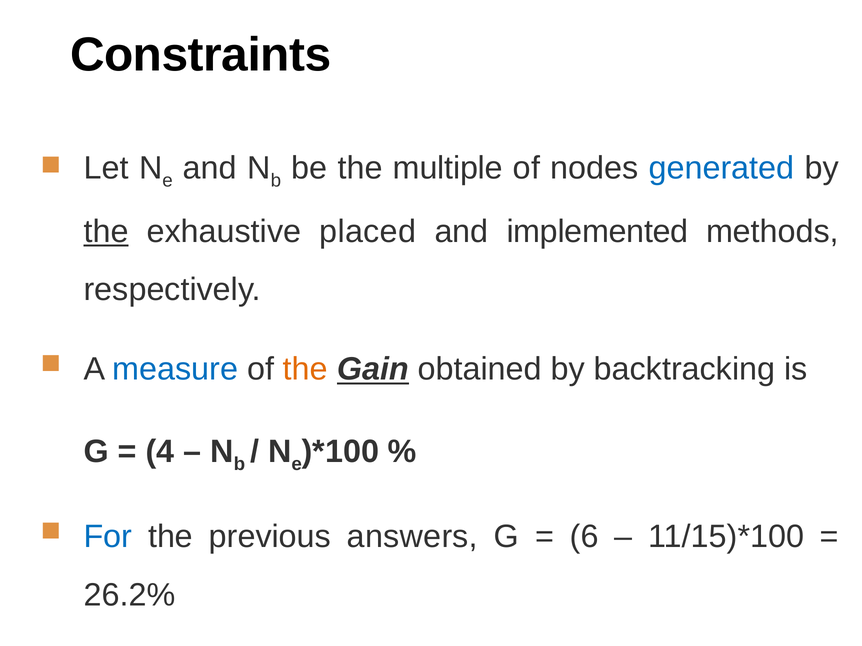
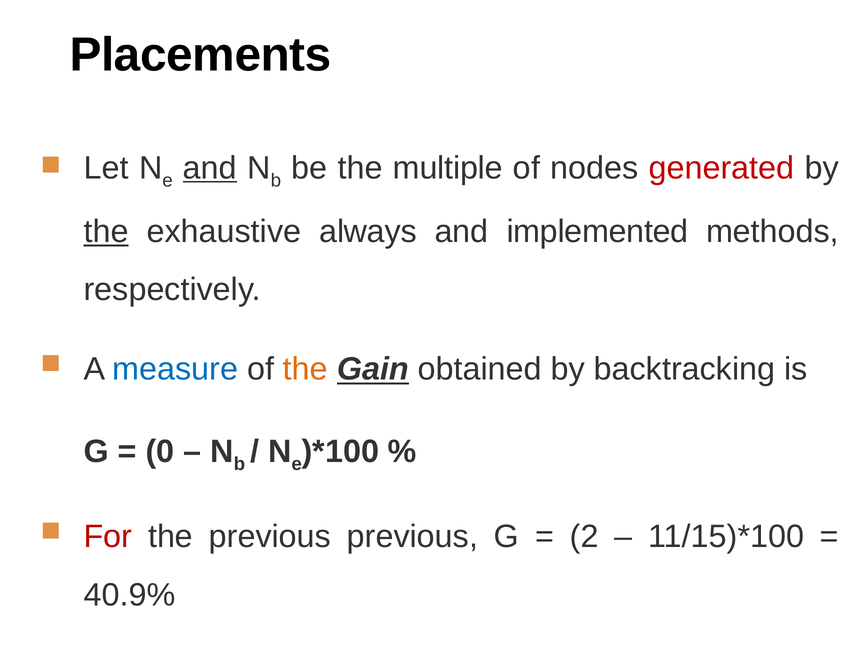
Constraints: Constraints -> Placements (201, 55)
and underline: none -> present (210, 168)
generated colour: blue -> red (721, 168)
placed: placed -> always (368, 232)
4: 4 -> 0 (160, 452)
For colour: blue -> red (108, 537)
previous answers: answers -> previous (413, 537)
6: 6 -> 2 (584, 537)
26.2%: 26.2% -> 40.9% (129, 595)
